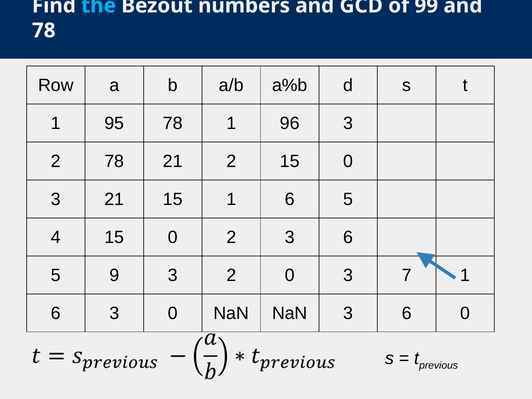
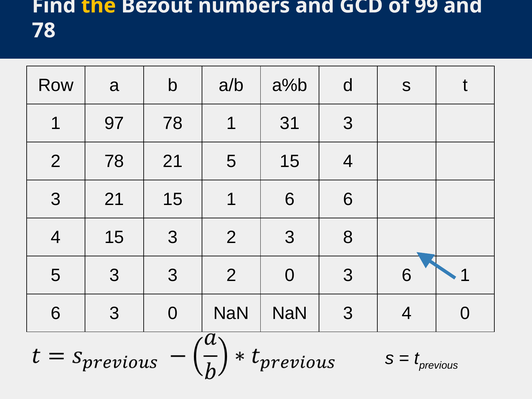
the colour: light blue -> yellow (99, 6)
95: 95 -> 97 (114, 123)
96: 96 -> 31 (290, 123)
21 2: 2 -> 5 (231, 161)
0: 0 -> 4 (348, 161)
1 6 5: 5 -> 6 (348, 199)
4 15 0: 0 -> 3 (173, 237)
2 3 6: 6 -> 8 (348, 237)
5 9: 9 -> 3 (114, 275)
3 7: 7 -> 6 (407, 275)
NaN 3 6: 6 -> 4 (407, 313)
